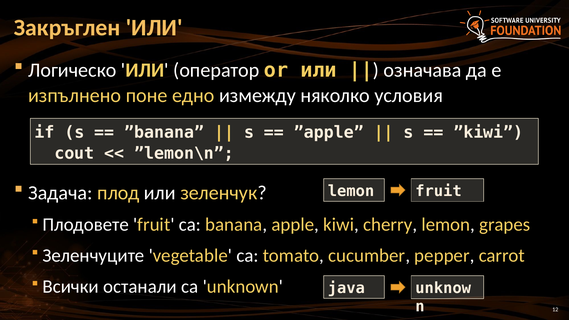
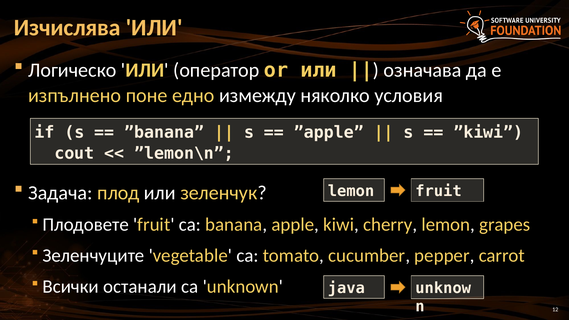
Закръглен: Закръглен -> Изчислява (67, 28)
